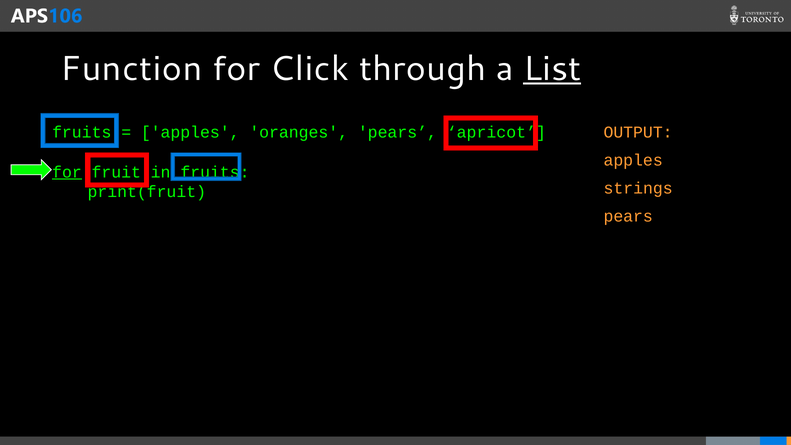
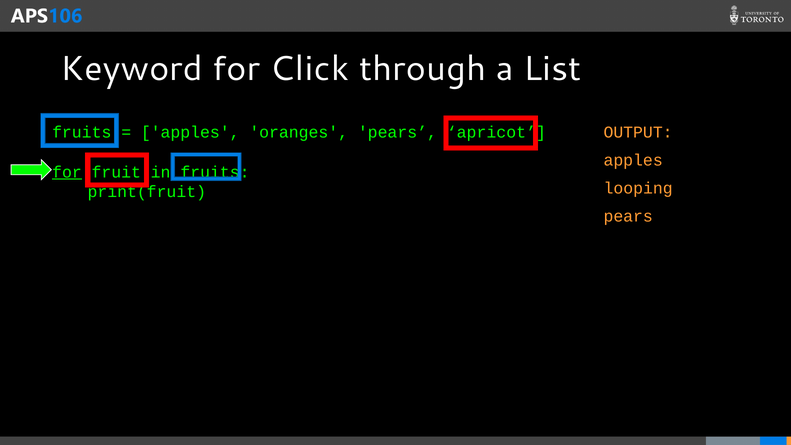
Function: Function -> Keyword (132, 69)
List underline: present -> none (552, 69)
strings: strings -> looping (638, 188)
